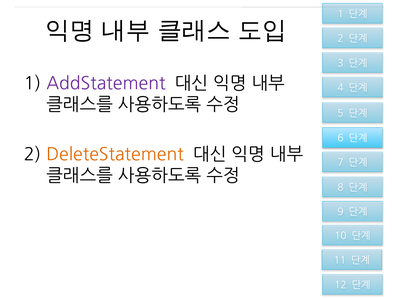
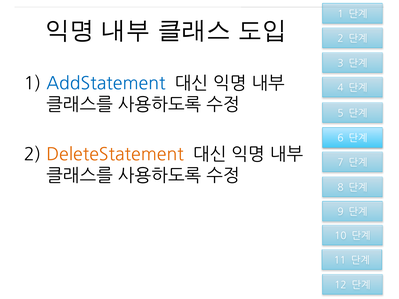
AddStatement colour: purple -> blue (106, 84)
